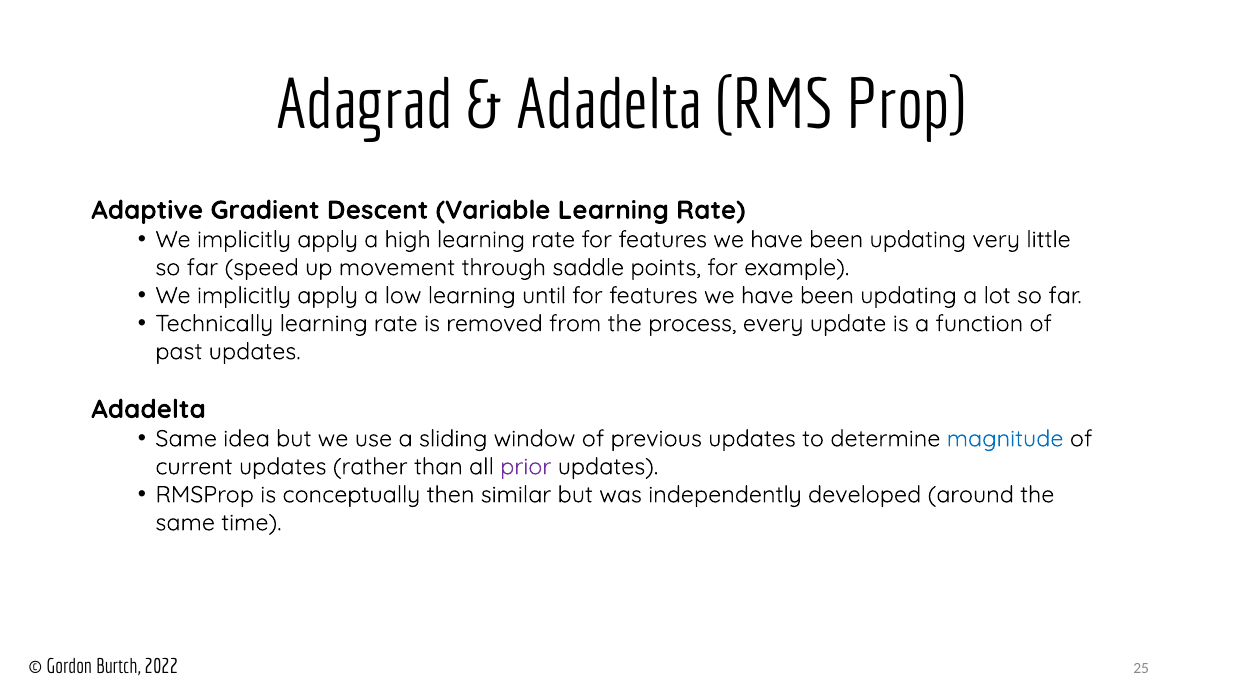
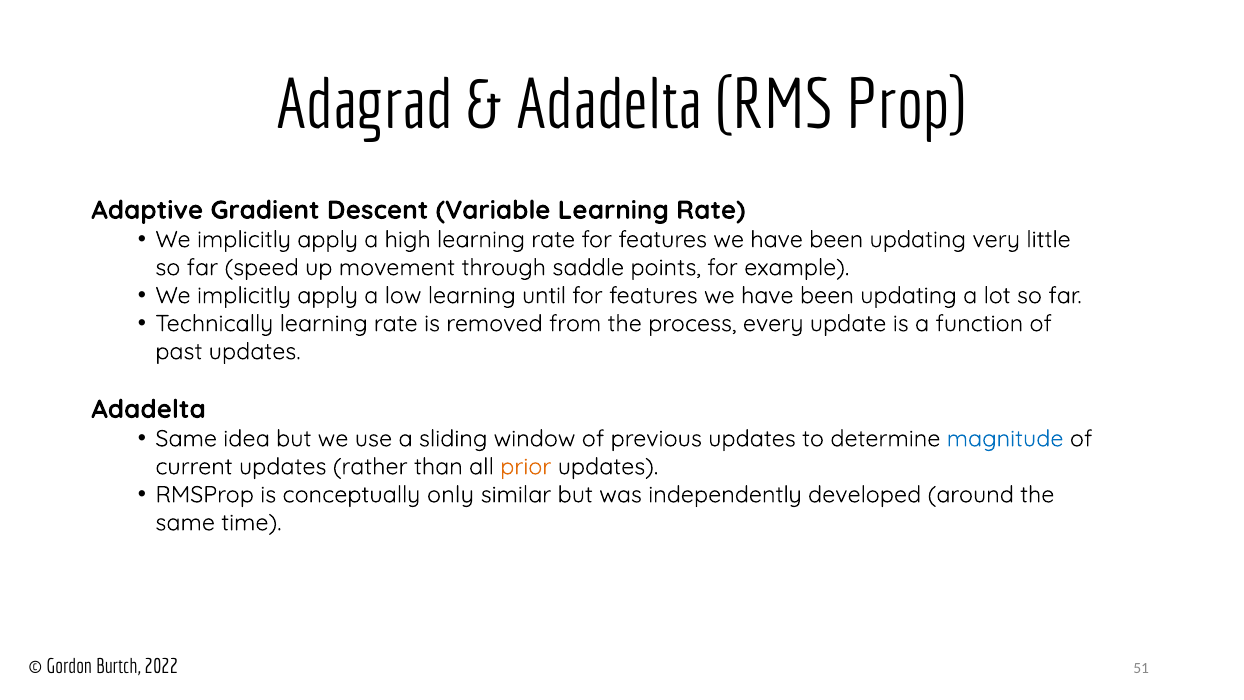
prior colour: purple -> orange (526, 467)
then: then -> only (450, 495)
25: 25 -> 51 (1141, 668)
